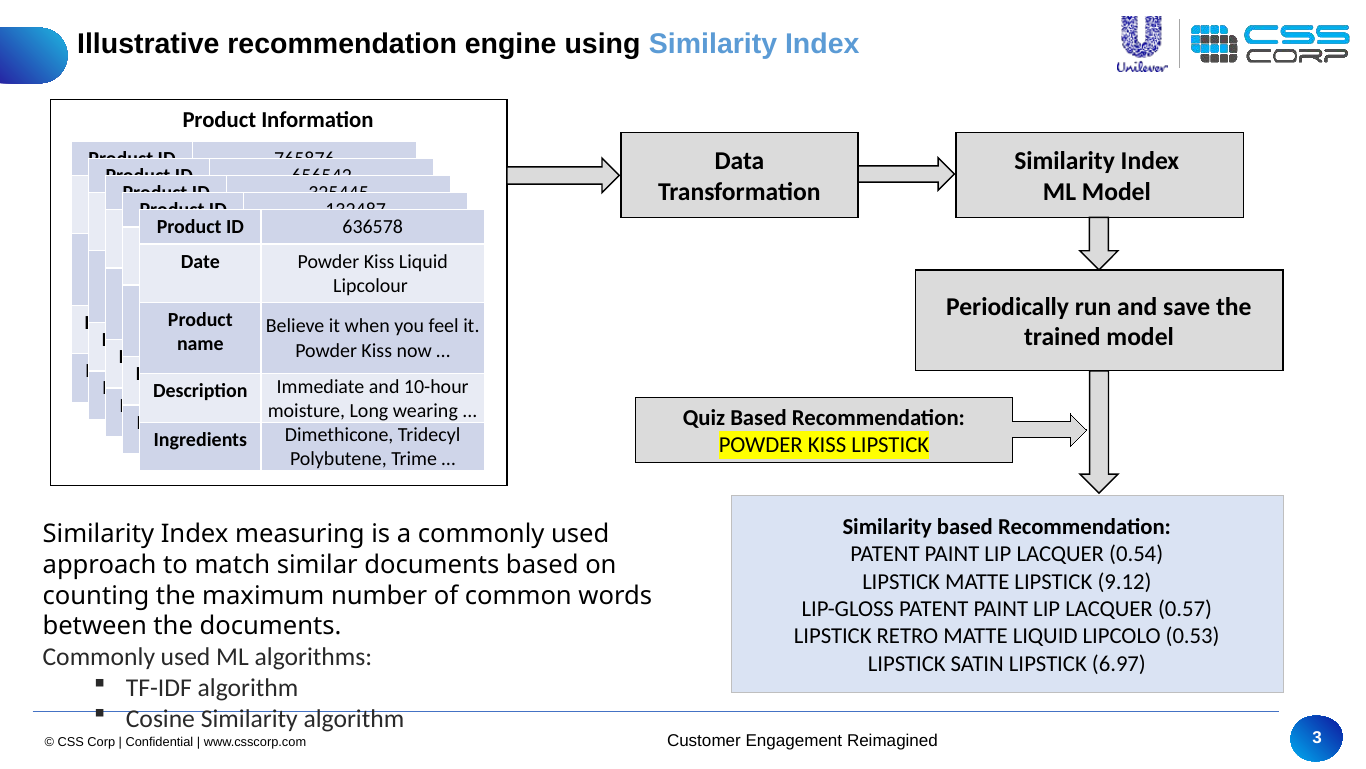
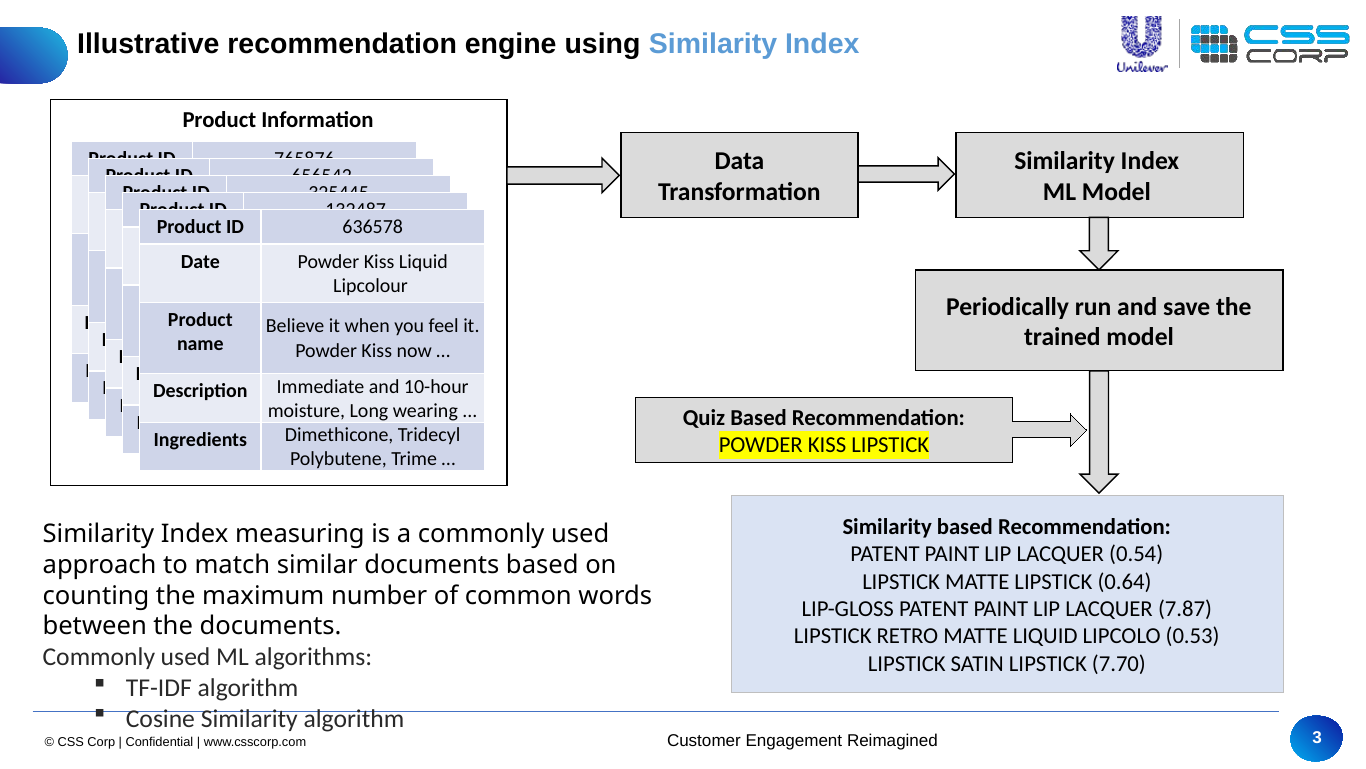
9.12: 9.12 -> 0.64 (1124, 581)
0.57: 0.57 -> 7.87 (1185, 609)
6.97: 6.97 -> 7.70 (1119, 663)
